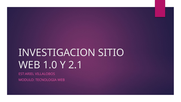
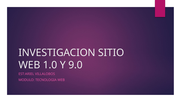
2.1: 2.1 -> 9.0 (75, 65)
